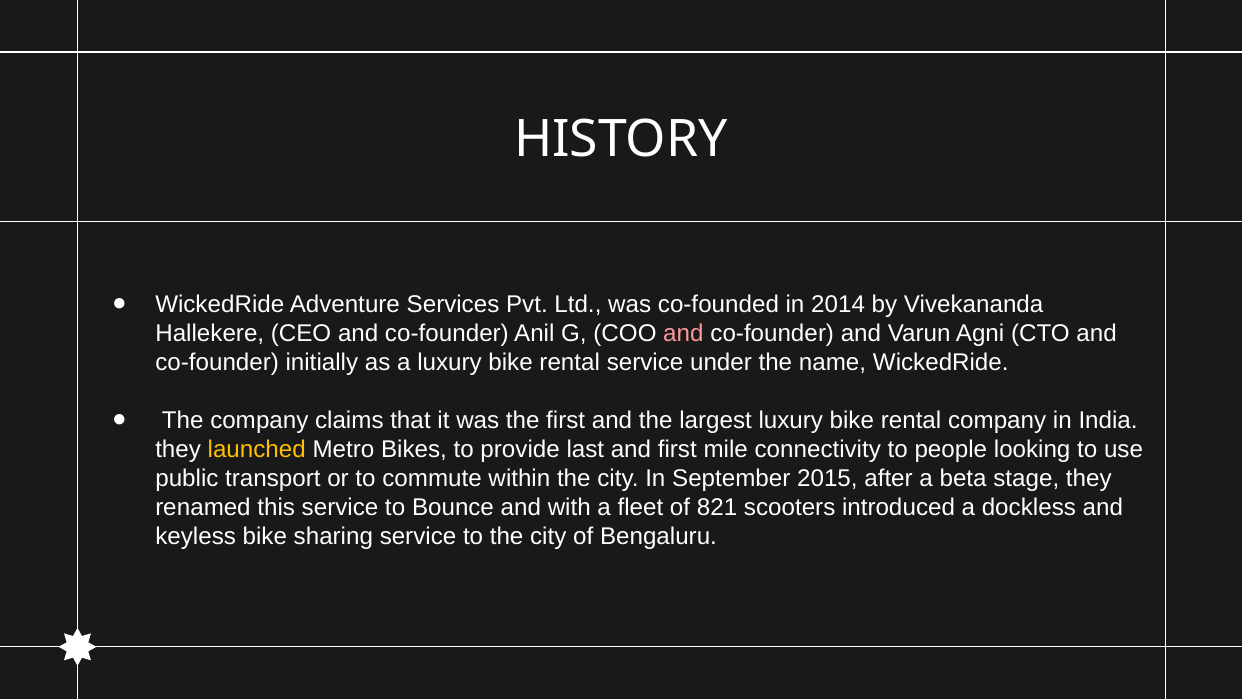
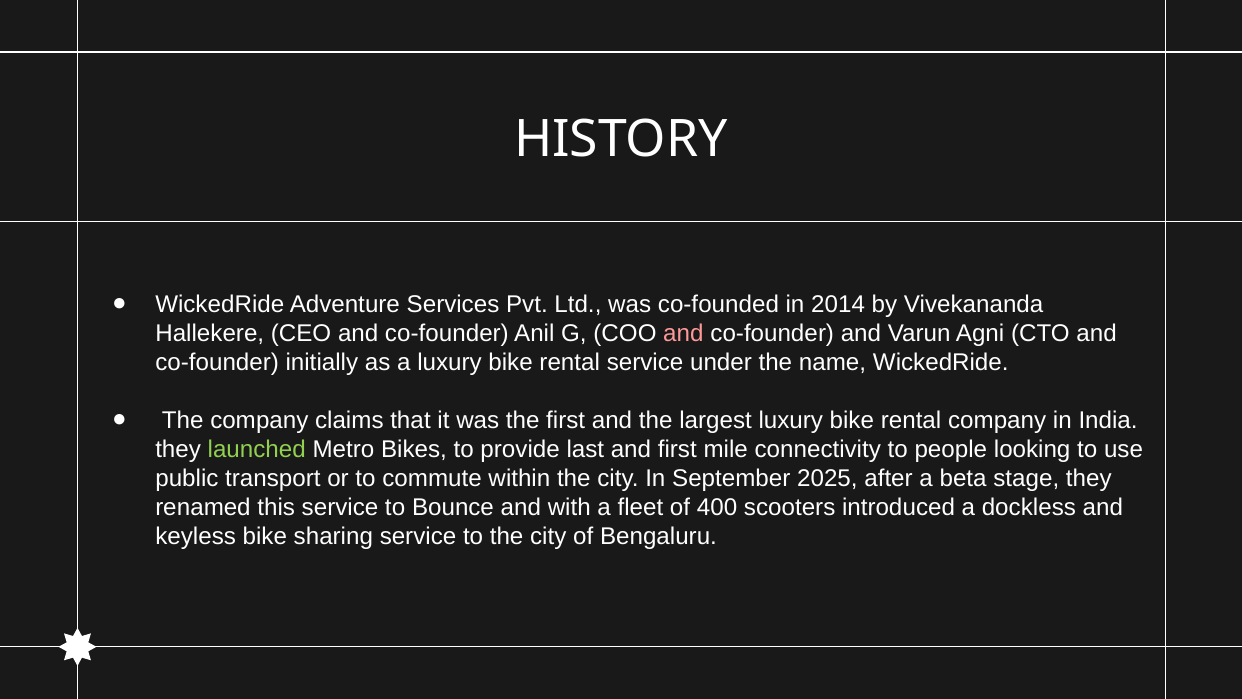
launched colour: yellow -> light green (257, 449)
2015: 2015 -> 2025 (827, 478)
821: 821 -> 400 (717, 507)
